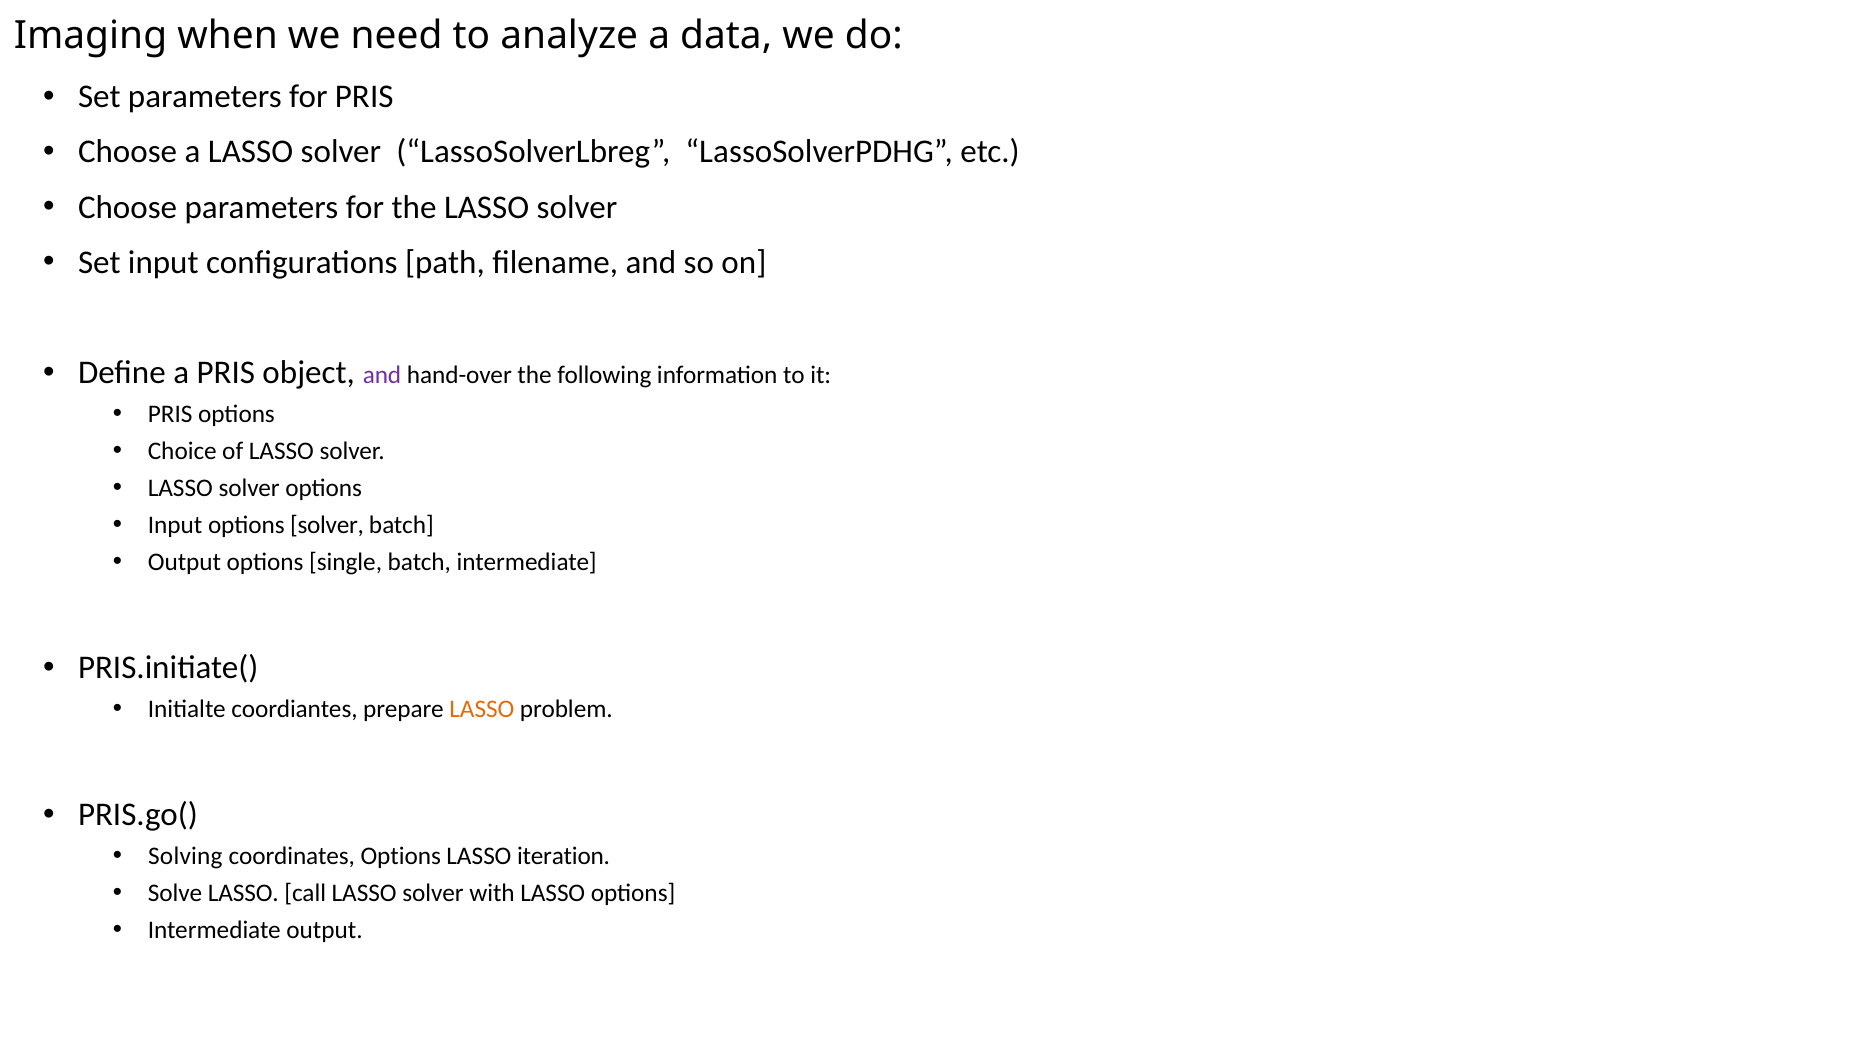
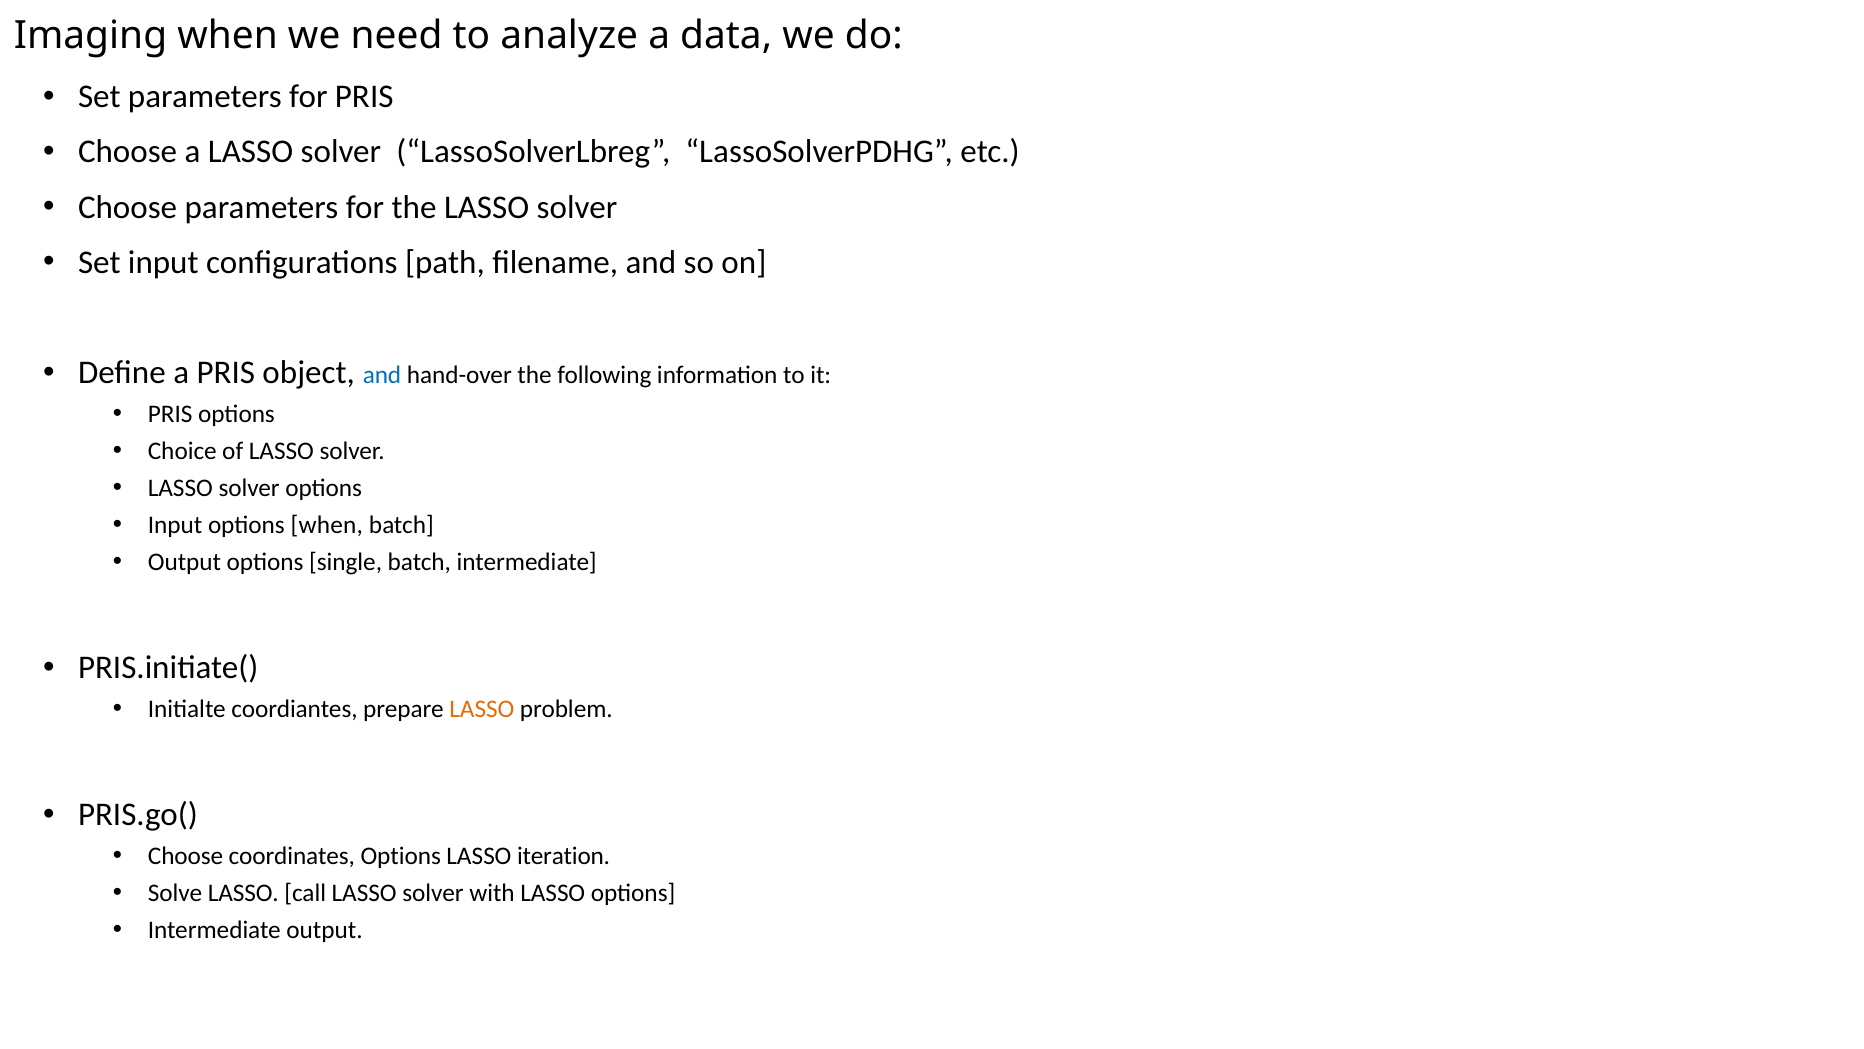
and colour: purple -> blue (382, 375)
options solver: solver -> when (327, 525)
Solving: Solving -> Choose (186, 856)
